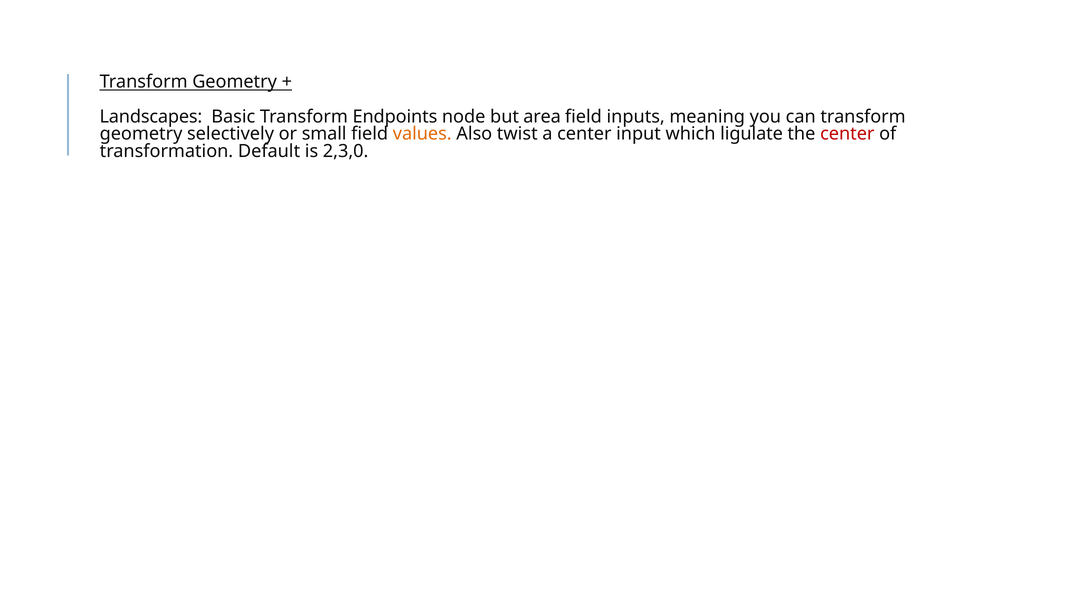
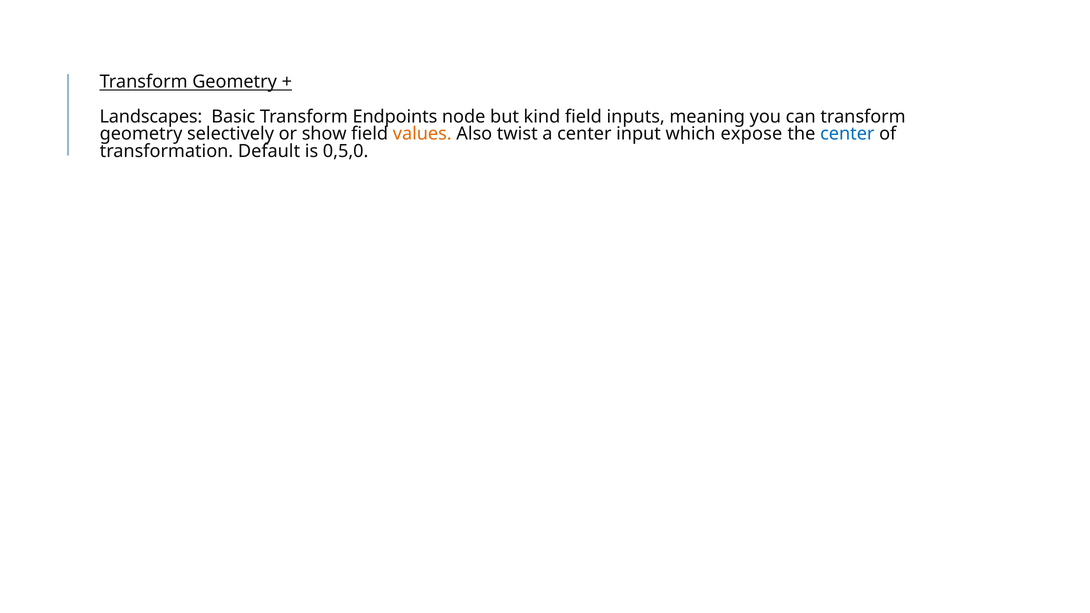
area: area -> kind (542, 117)
small: small -> show (324, 134)
ligulate: ligulate -> expose (751, 134)
center colour: red -> blue (847, 134)
2,3,0: 2,3,0 -> 0,5,0 (346, 151)
